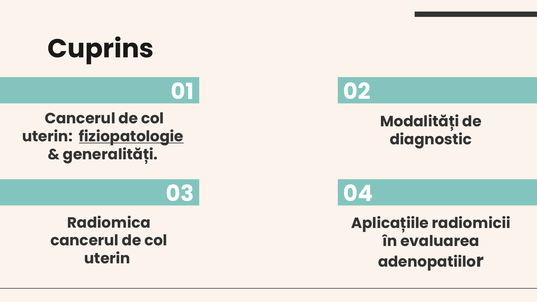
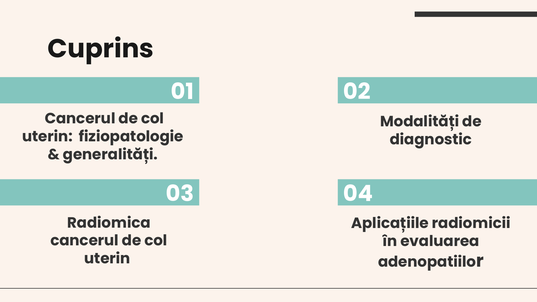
fiziopatologie underline: present -> none (131, 137)
